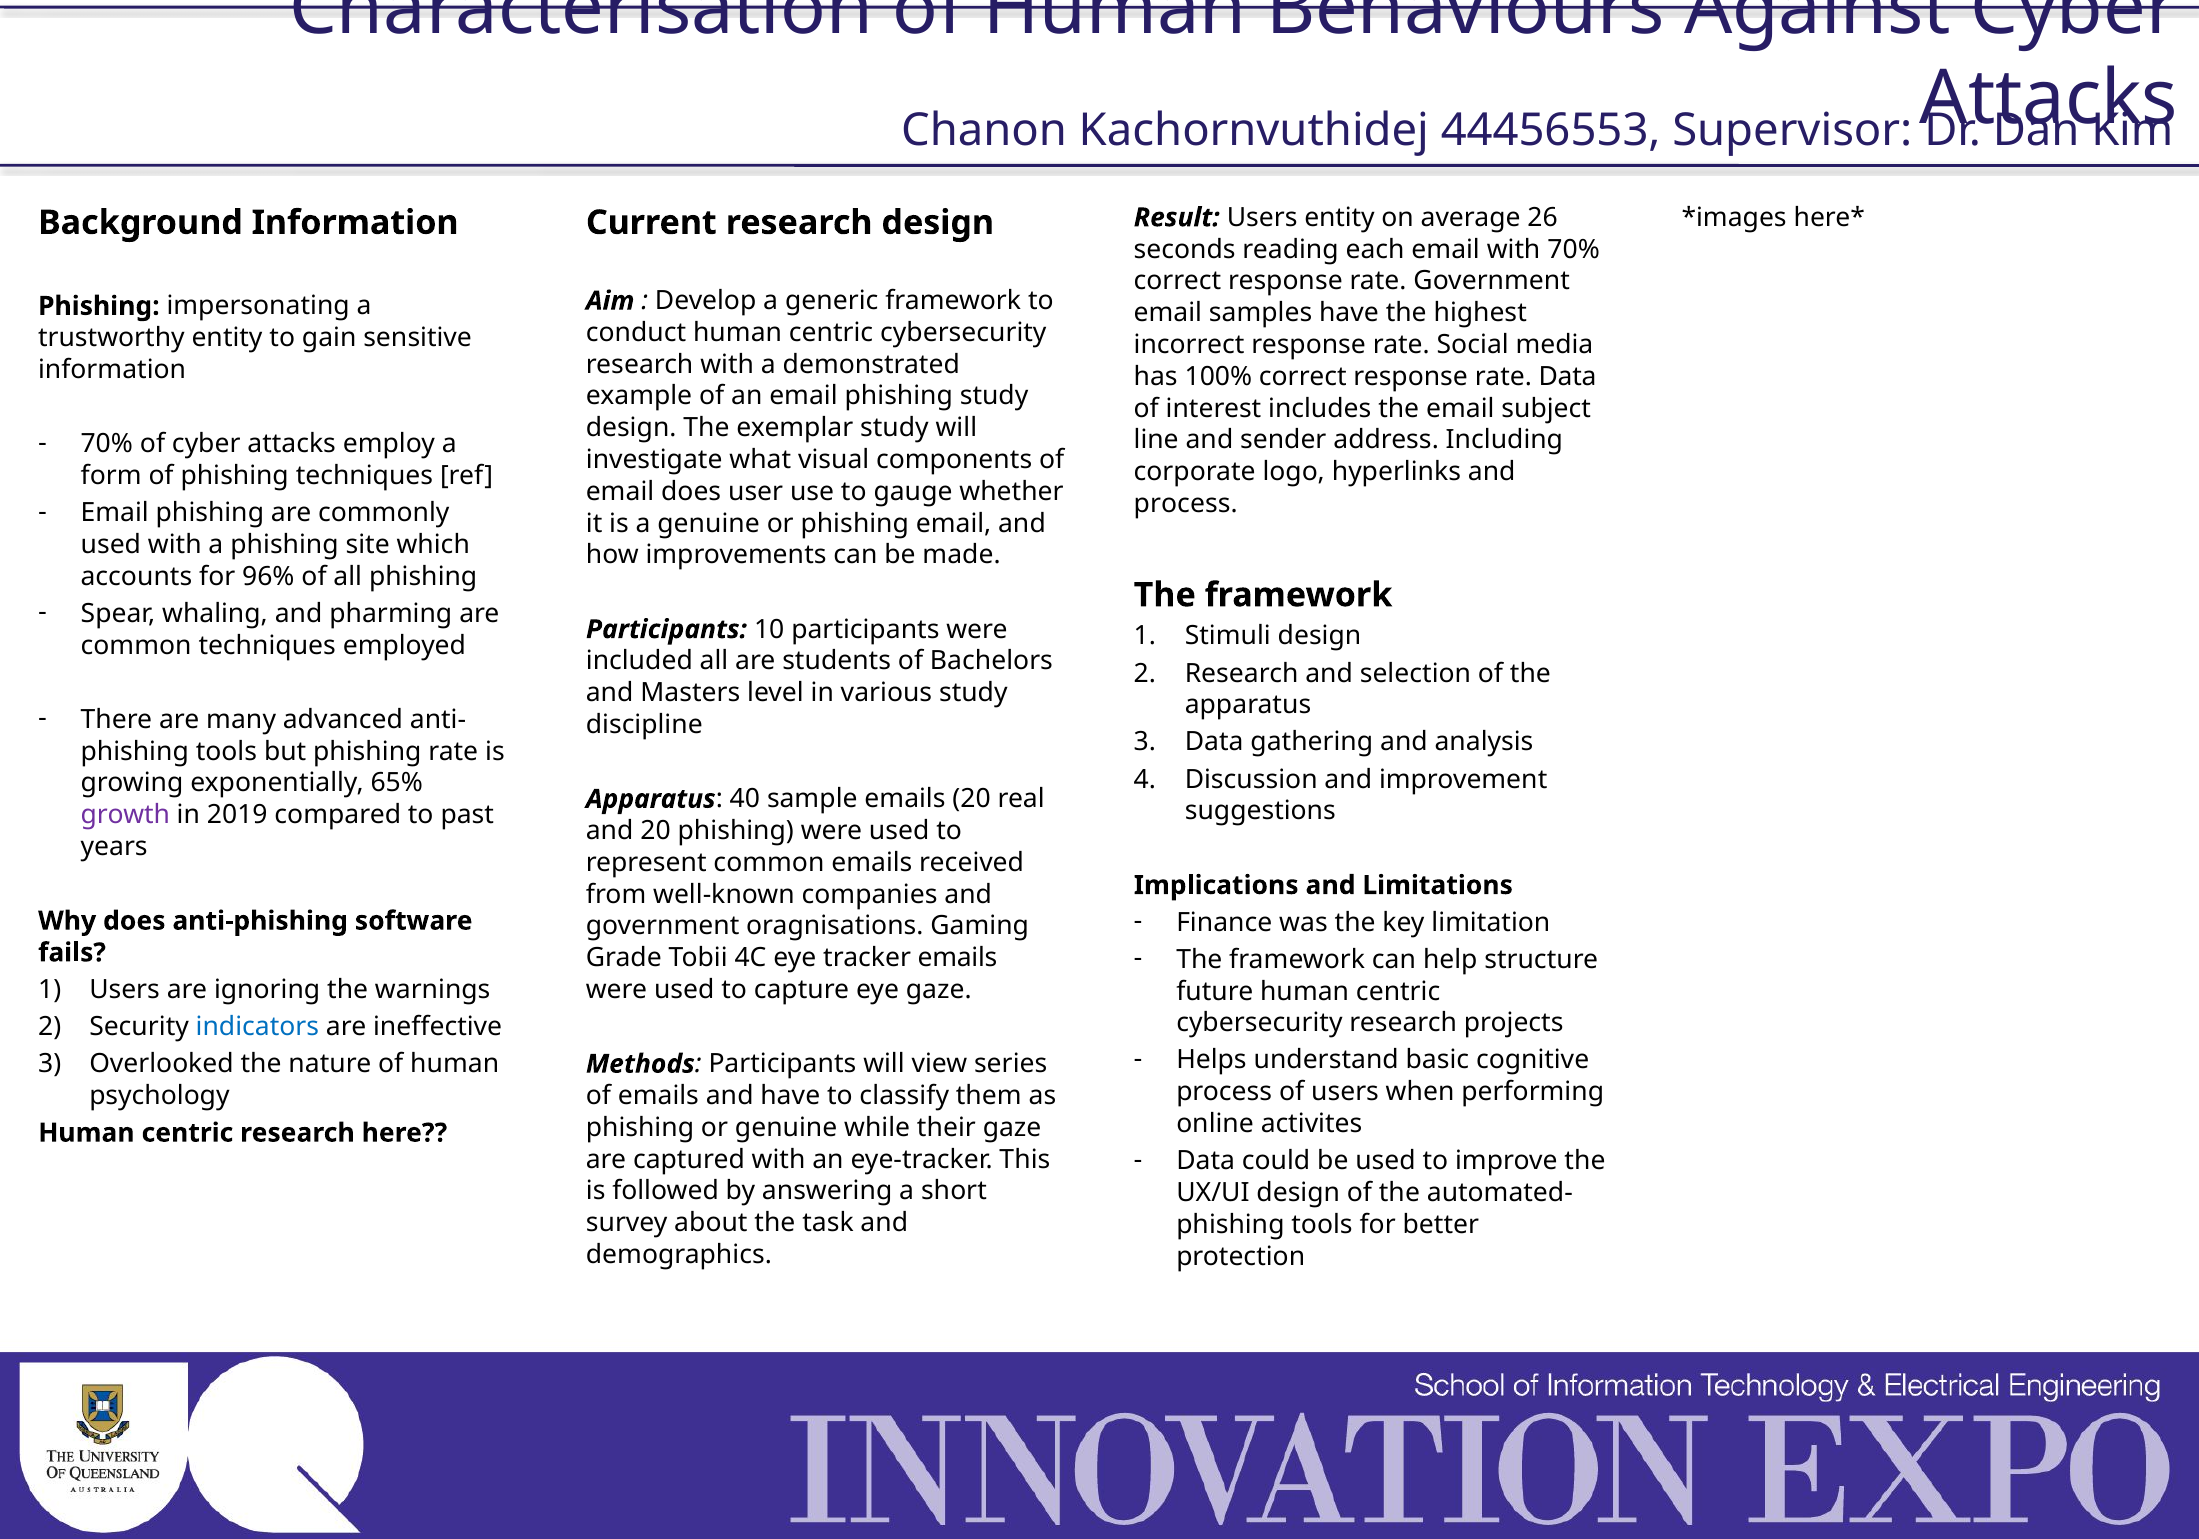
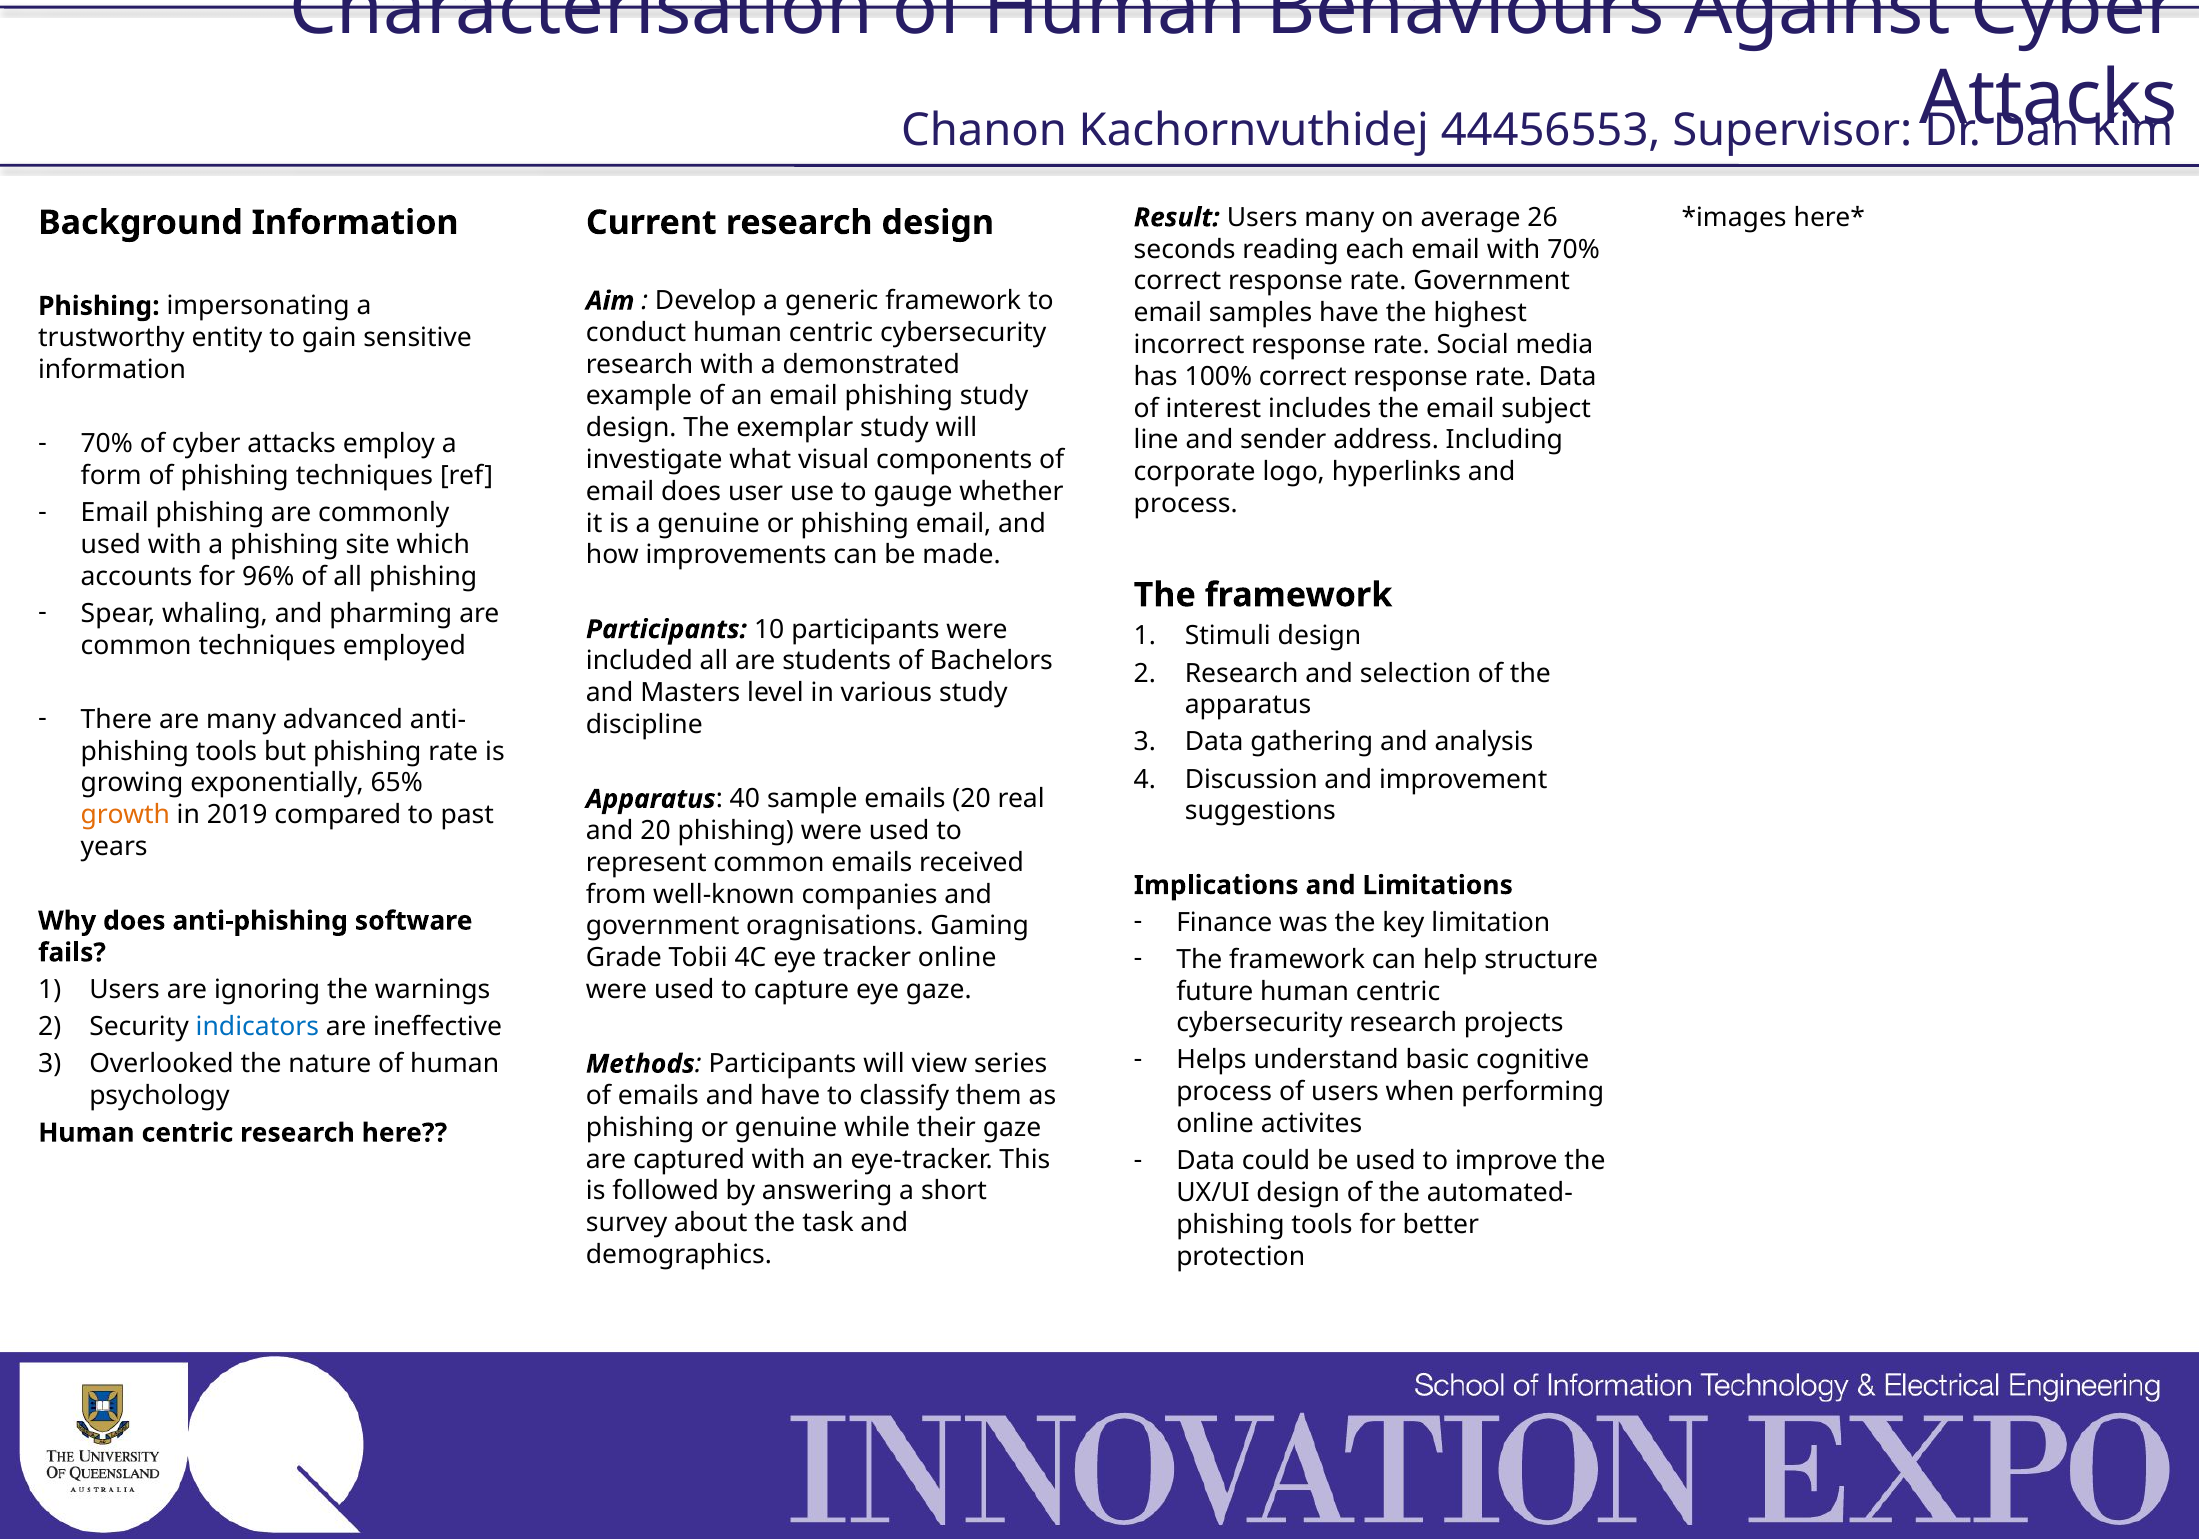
Users entity: entity -> many (1339, 218)
growth colour: purple -> orange (125, 815)
tracker emails: emails -> online (957, 958)
